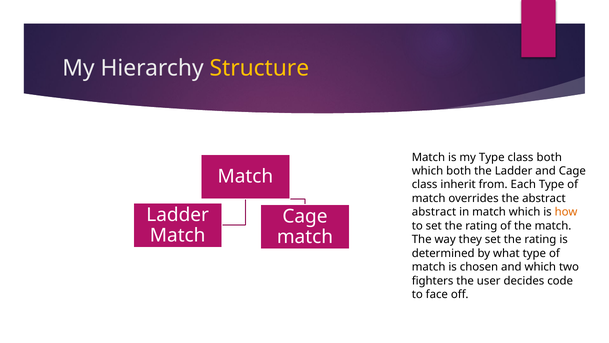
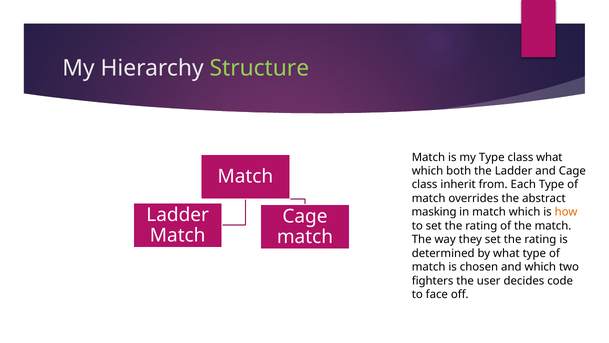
Structure colour: yellow -> light green (259, 68)
class both: both -> what (549, 157)
abstract: abstract -> masking (434, 212)
